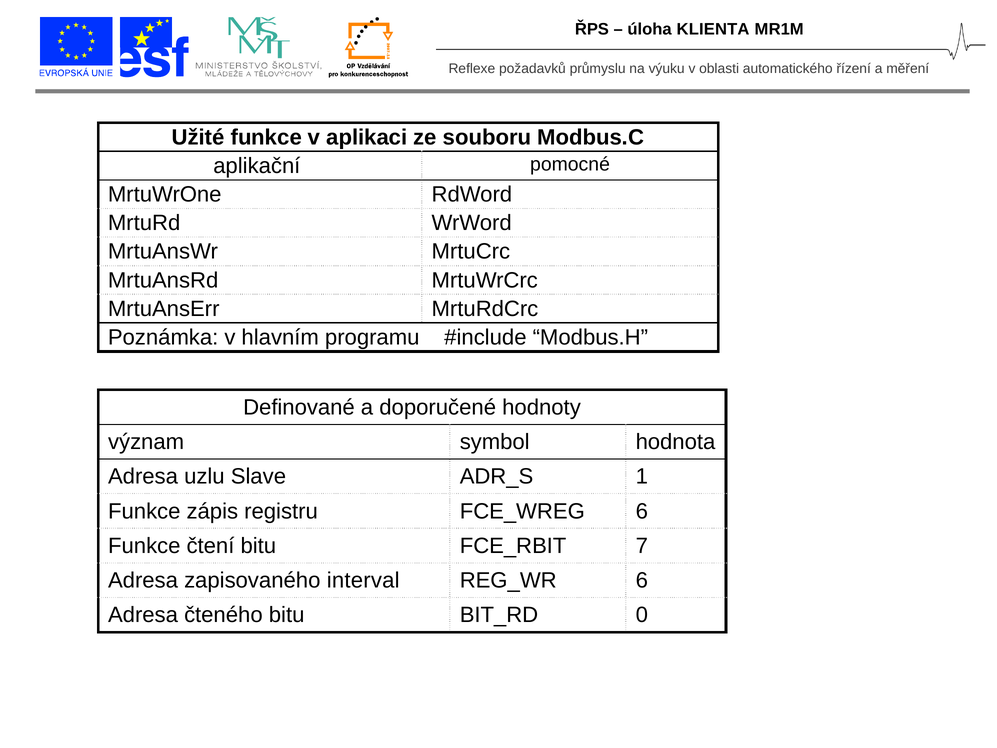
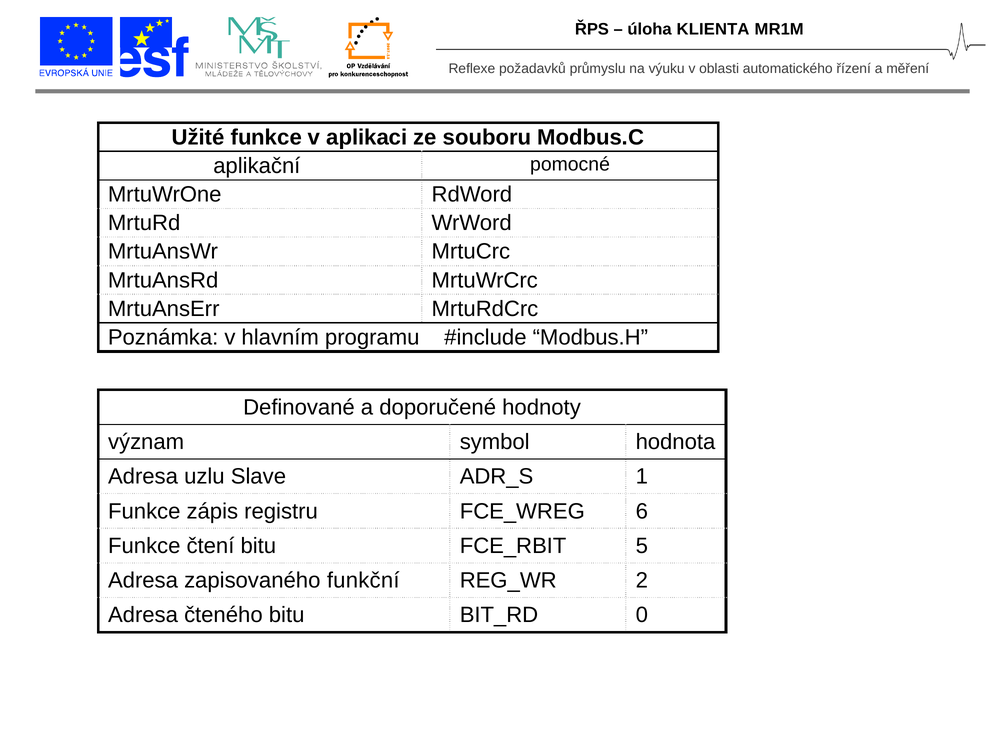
7: 7 -> 5 (642, 546)
interval: interval -> funkční (363, 580)
6: 6 -> 2 (642, 580)
